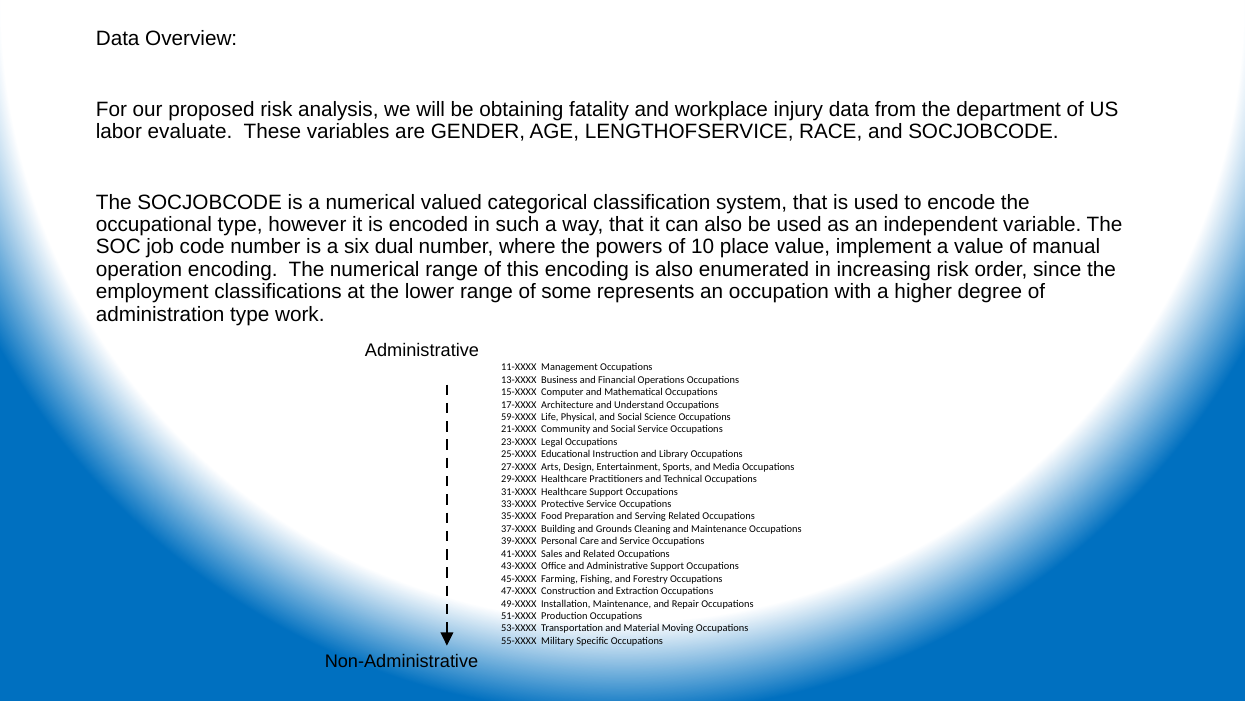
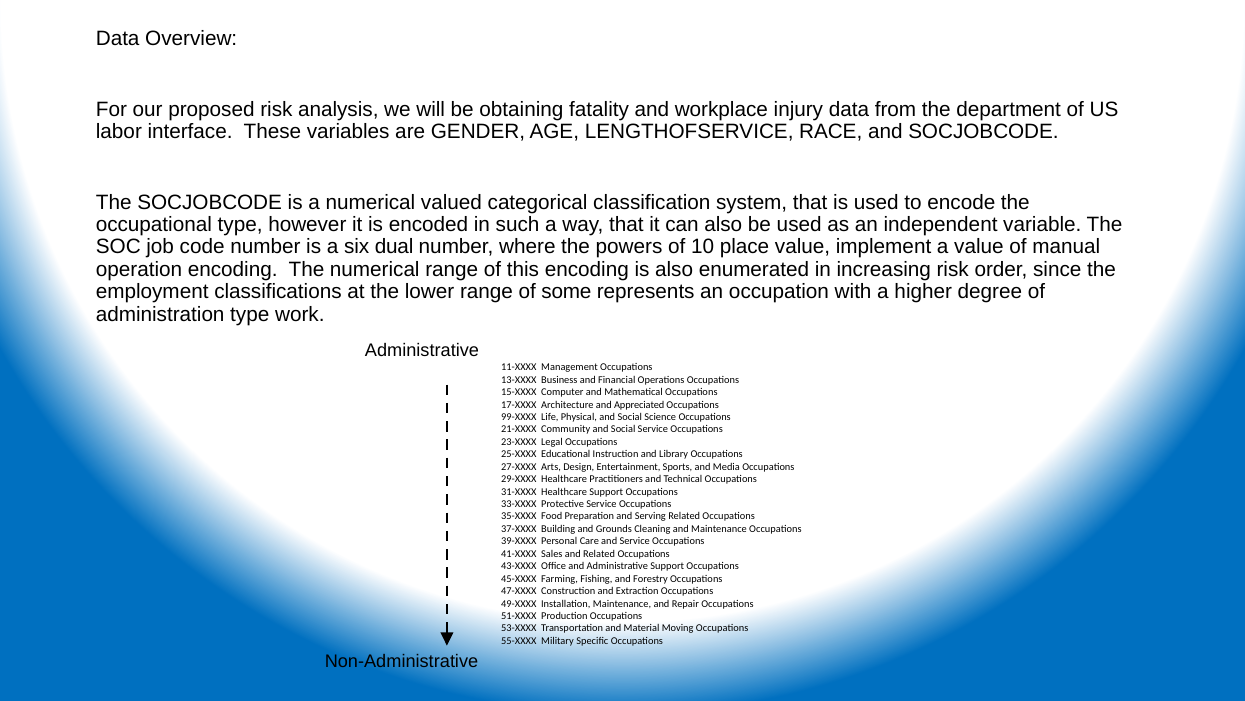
evaluate: evaluate -> interface (190, 131)
Understand: Understand -> Appreciated (639, 404)
59-XXXX: 59-XXXX -> 99-XXXX (519, 417)
